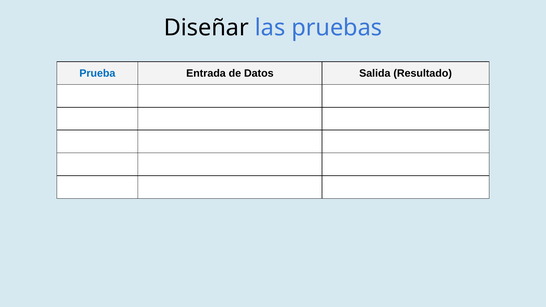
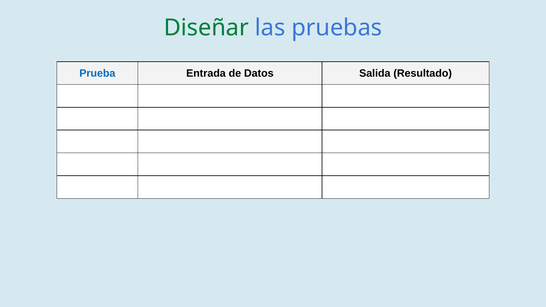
Diseñar colour: black -> green (206, 28)
